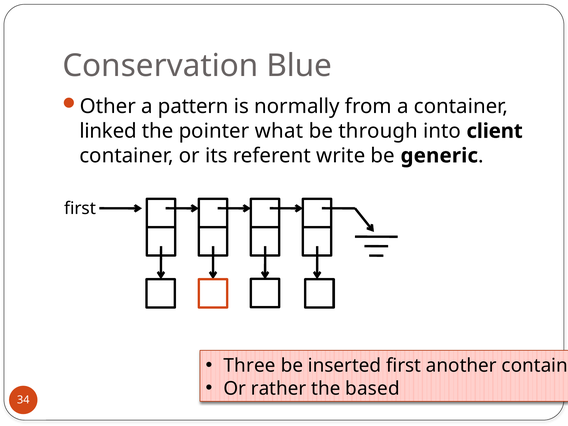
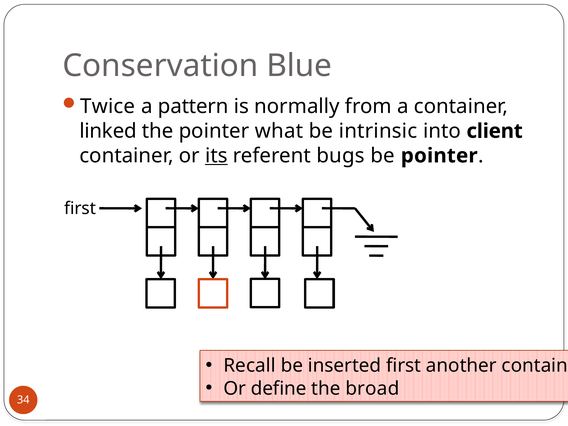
Other: Other -> Twice (108, 106)
through: through -> intrinsic (378, 131)
its underline: none -> present (216, 156)
write: write -> bugs (341, 156)
be generic: generic -> pointer (439, 156)
Three: Three -> Recall (250, 366)
rather: rather -> define (279, 388)
based: based -> broad (372, 388)
